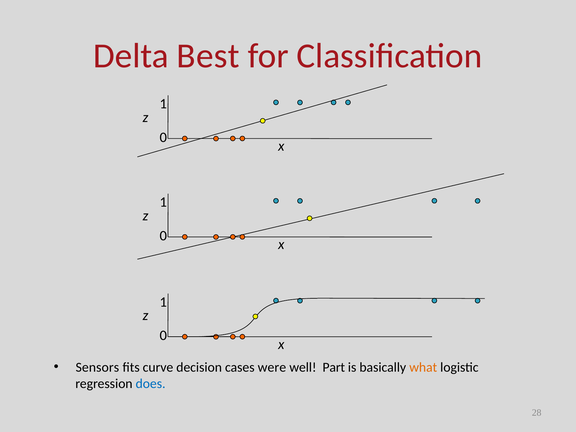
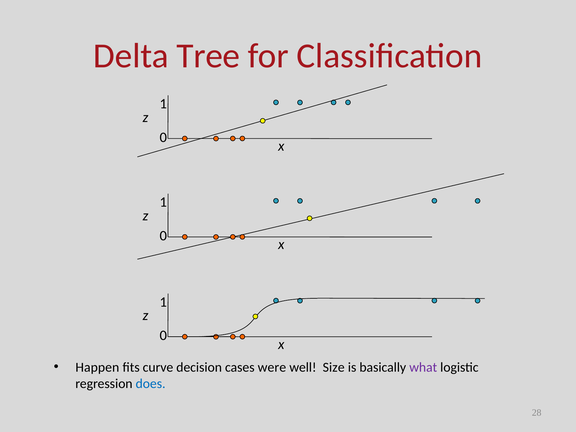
Best: Best -> Tree (208, 56)
Sensors: Sensors -> Happen (97, 367)
Part: Part -> Size (334, 367)
what colour: orange -> purple (423, 367)
